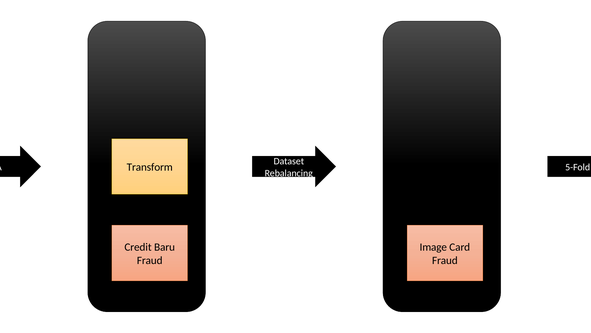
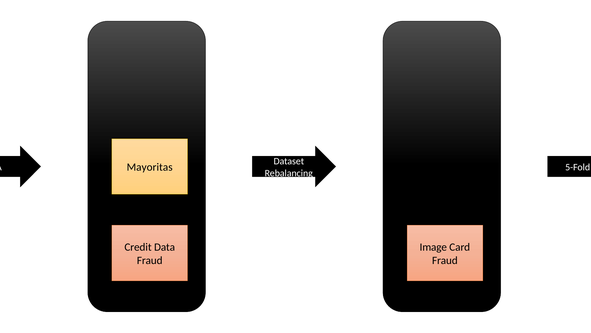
Transform: Transform -> Mayoritas (150, 167)
Baru: Baru -> Data (165, 247)
